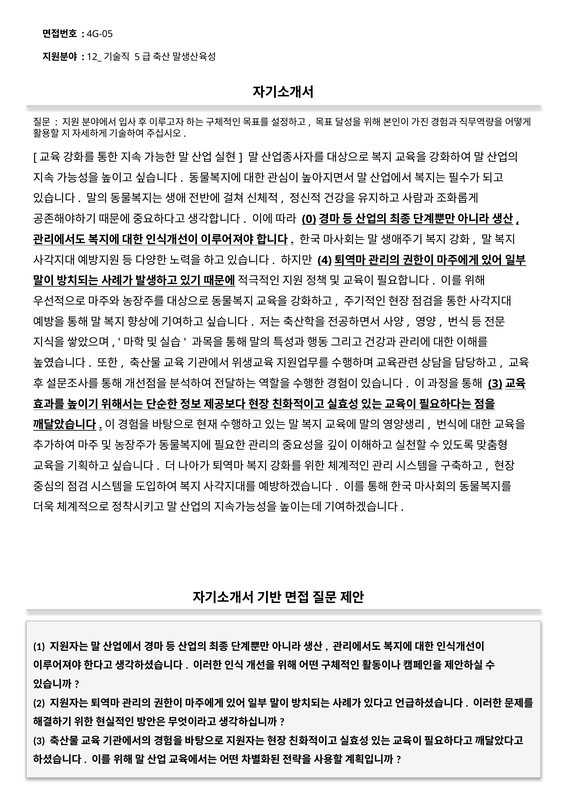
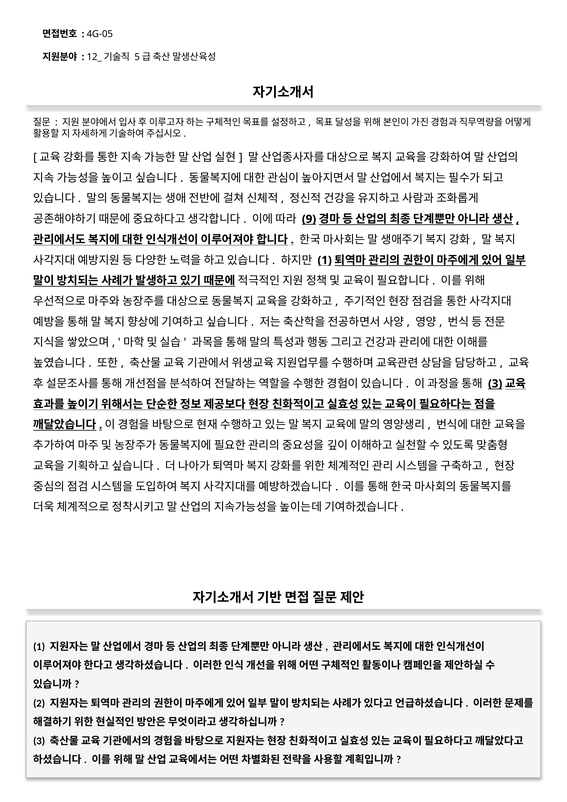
0: 0 -> 9 (309, 219)
4: 4 -> 1 (325, 260)
